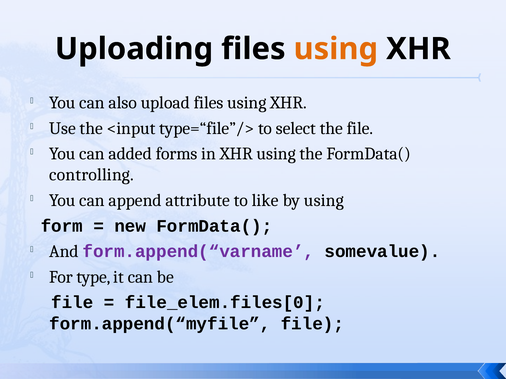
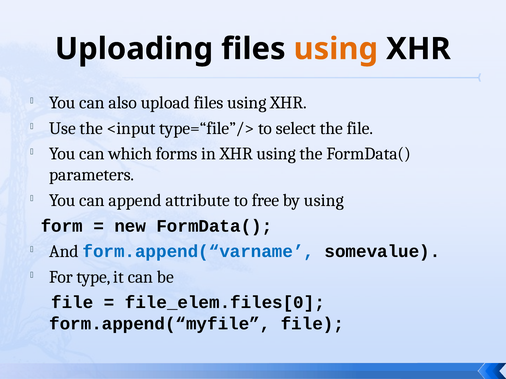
added: added -> which (130, 154)
controlling: controlling -> parameters (92, 175)
like: like -> free (265, 201)
form.append(“varname colour: purple -> blue (198, 252)
